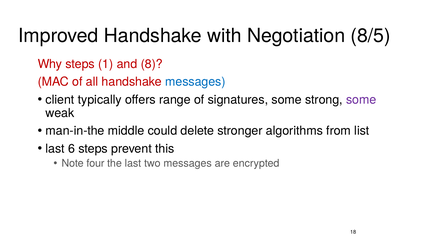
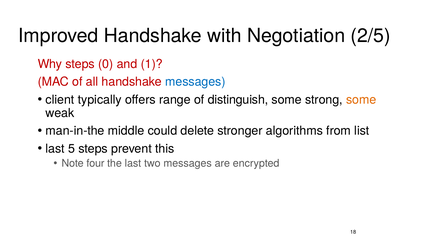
8/5: 8/5 -> 2/5 (371, 36)
1: 1 -> 0 (106, 64)
8: 8 -> 1 (152, 64)
signatures: signatures -> distinguish (238, 99)
some colour: purple -> orange (361, 99)
6: 6 -> 5 (72, 148)
